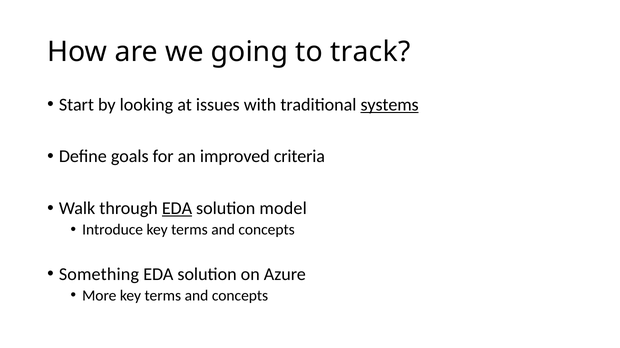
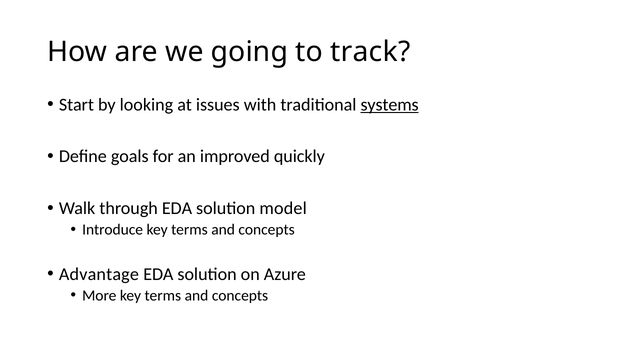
criteria: criteria -> quickly (299, 157)
EDA underline: present -> none (177, 209)
Something: Something -> Advantage (99, 275)
